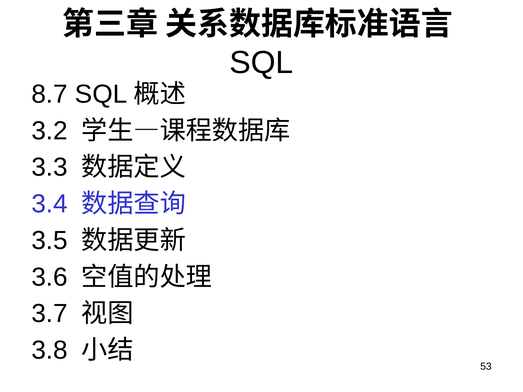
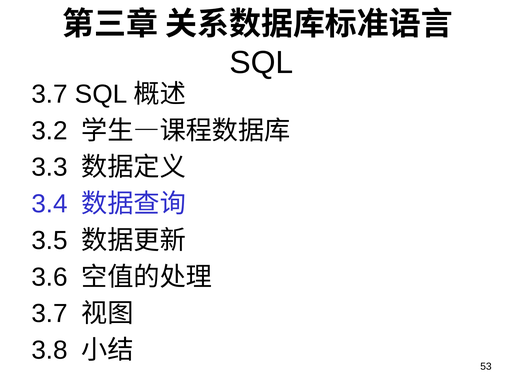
8.7: 8.7 -> 3.7 (50, 94)
